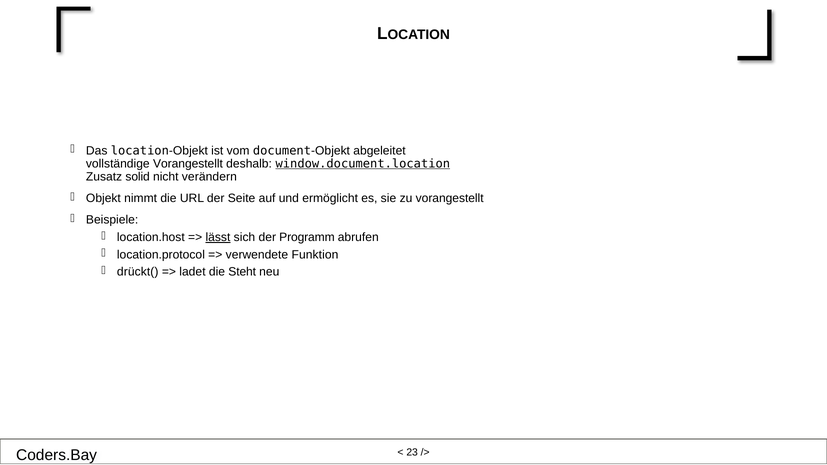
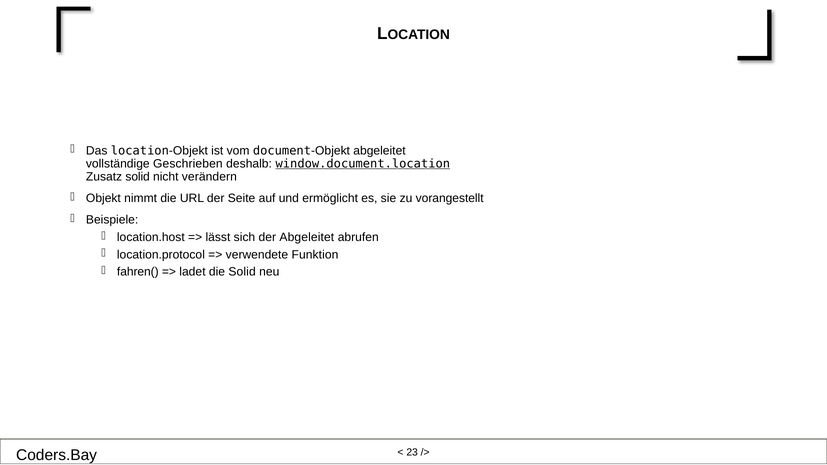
vollständige Vorangestellt: Vorangestellt -> Geschrieben (188, 164)
lässt underline: present -> none (218, 237)
der Programm: Programm -> Abgeleitet (307, 237)
drückt(: drückt( -> fahren( (138, 272)
die Steht: Steht -> Solid (242, 272)
